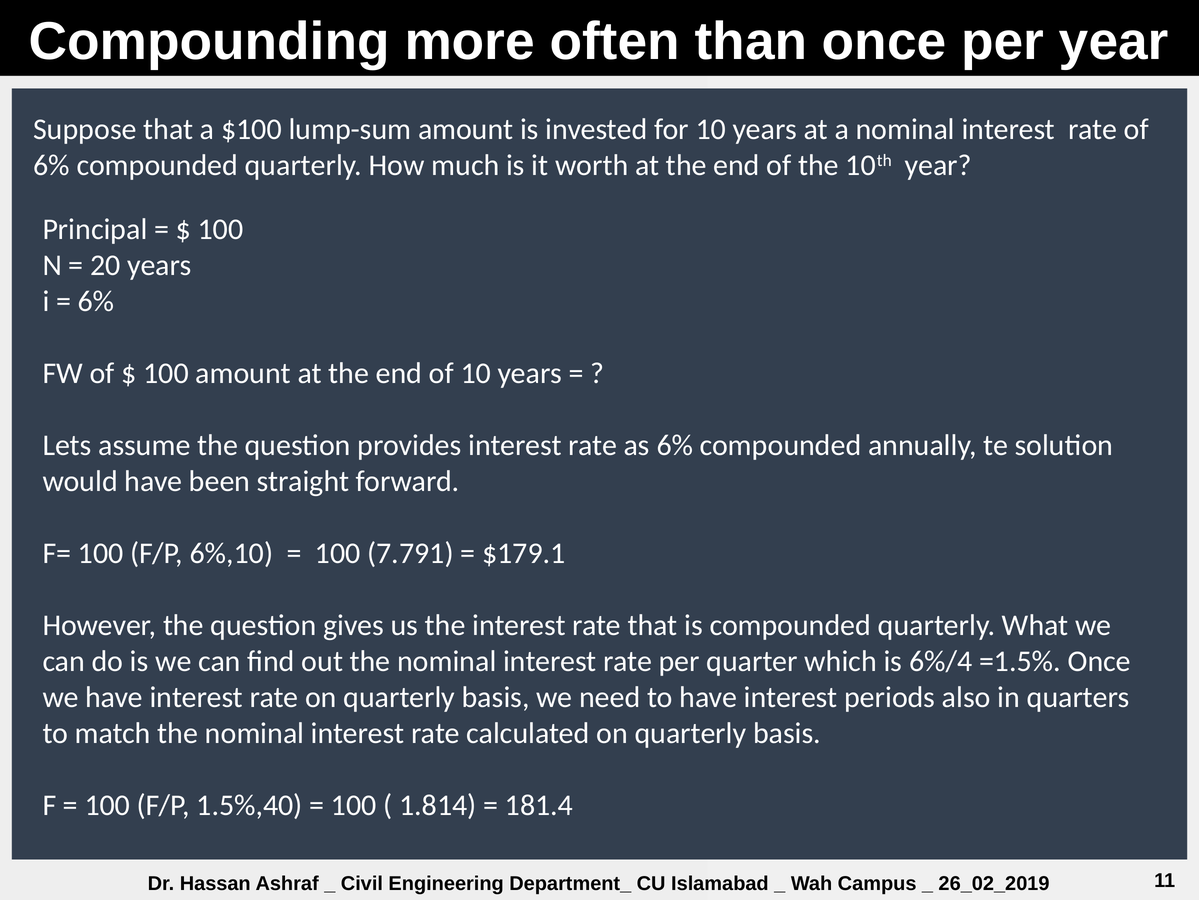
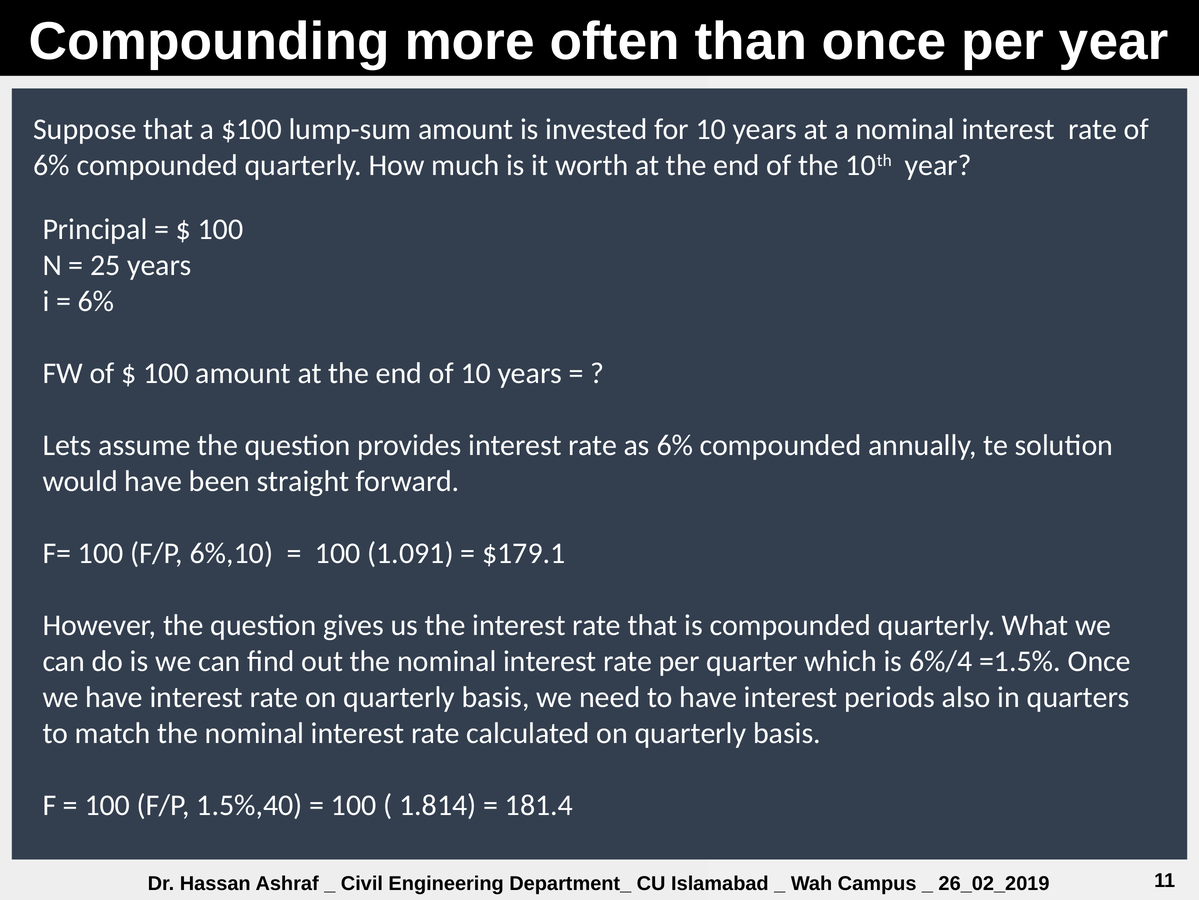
20: 20 -> 25 (105, 265)
7.791: 7.791 -> 1.091 (410, 553)
